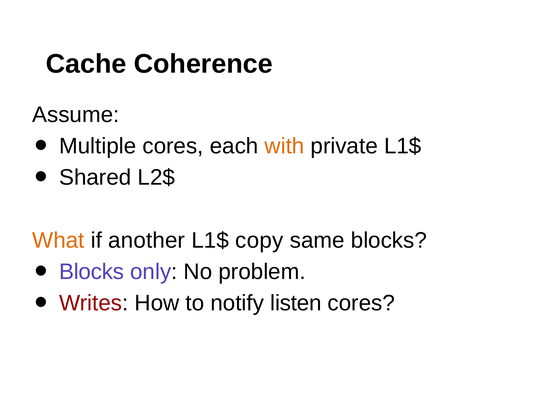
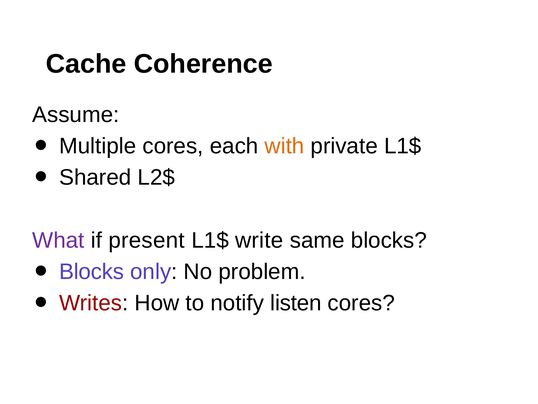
What colour: orange -> purple (58, 240)
another: another -> present (147, 240)
copy: copy -> write (259, 240)
